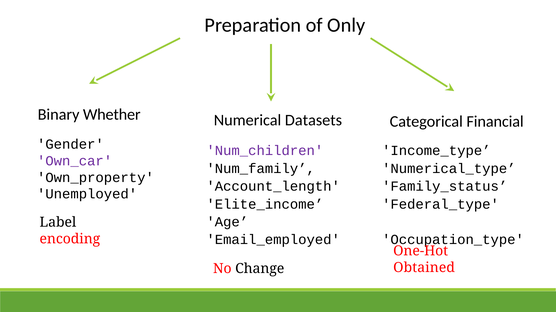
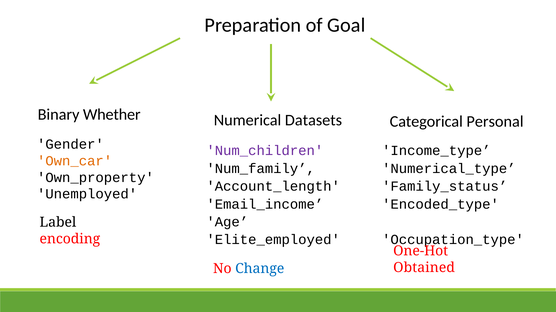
Only: Only -> Goal (346, 25)
Financial: Financial -> Personal (495, 122)
Own_car colour: purple -> orange (75, 161)
Elite_income: Elite_income -> Email_income (265, 205)
Federal_type: Federal_type -> Encoded_type (440, 205)
Email_employed: Email_employed -> Elite_employed (273, 240)
Change colour: black -> blue (260, 269)
